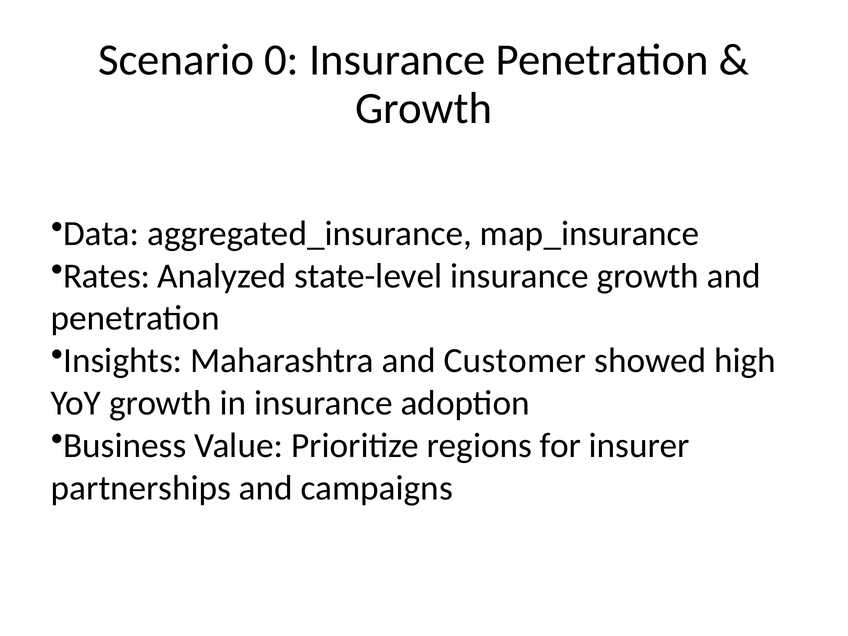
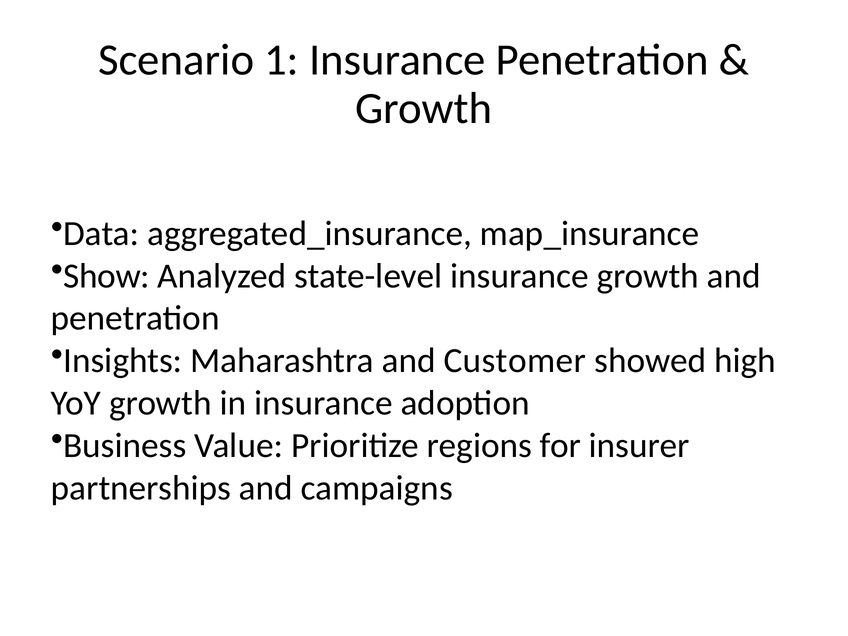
0: 0 -> 1 (282, 60)
Rates: Rates -> Show (107, 276)
